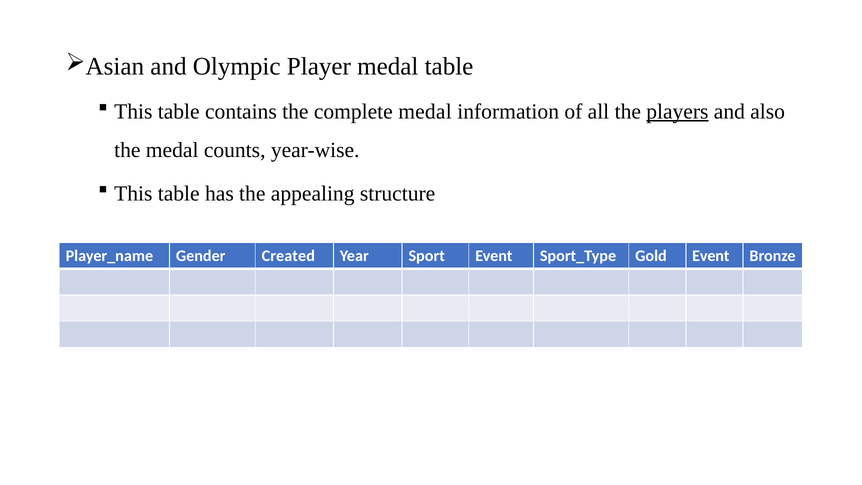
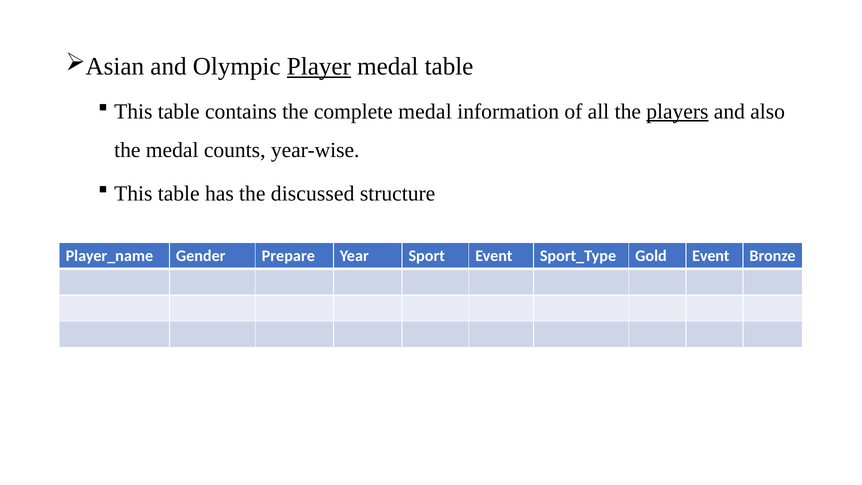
Player underline: none -> present (319, 66)
appealing: appealing -> discussed (313, 194)
Created: Created -> Prepare (288, 256)
